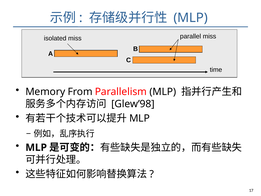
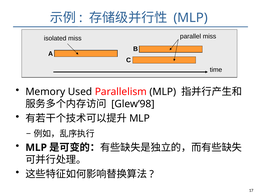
From: From -> Used (80, 92)
